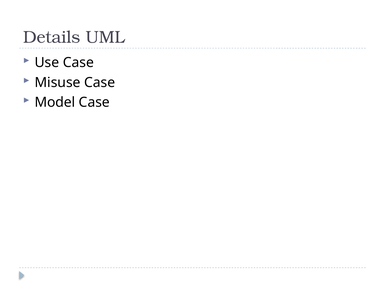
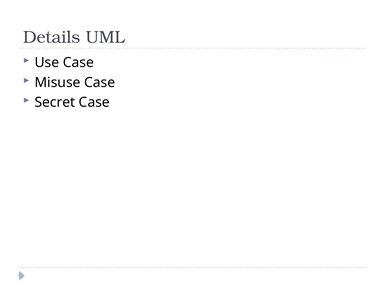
Model: Model -> Secret (55, 102)
